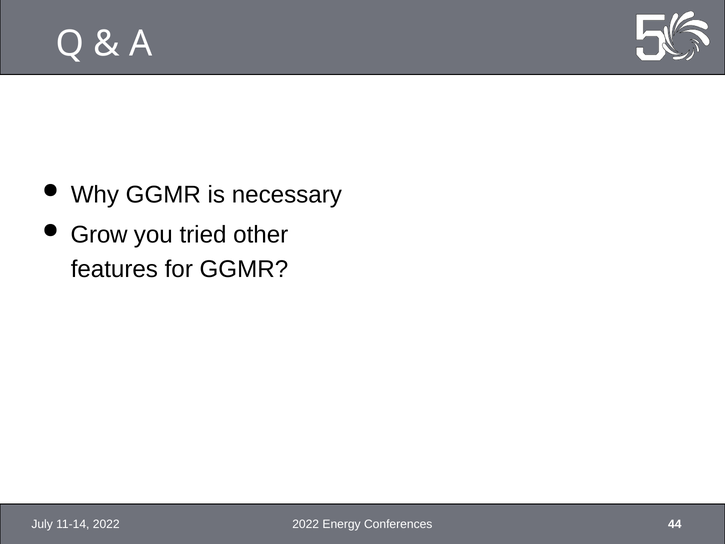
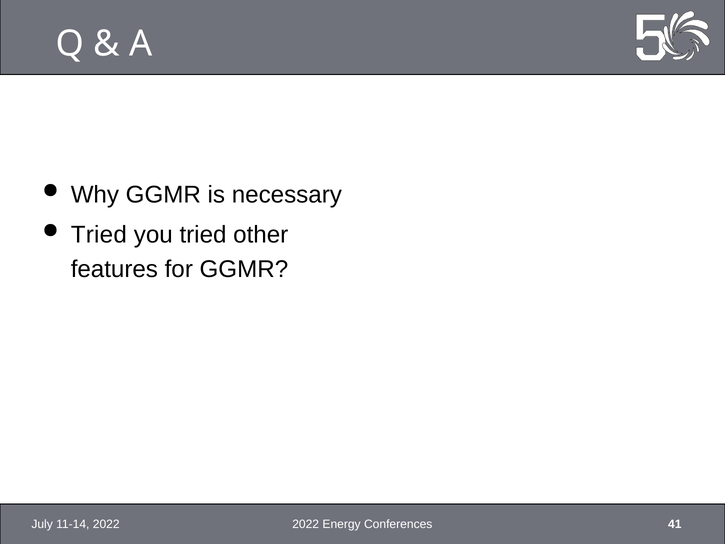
Grow: Grow -> Tried (99, 234)
44: 44 -> 41 (675, 524)
